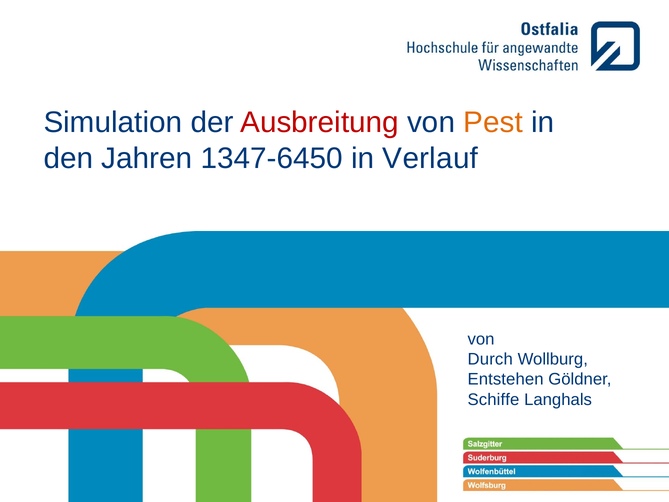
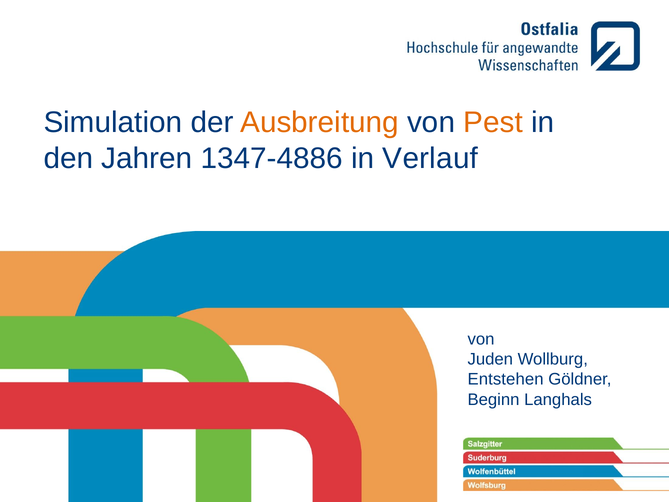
Ausbreitung colour: red -> orange (320, 122)
1347-6450: 1347-6450 -> 1347-4886 (272, 158)
Durch: Durch -> Juden (490, 359)
Schiffe: Schiffe -> Beginn (494, 399)
